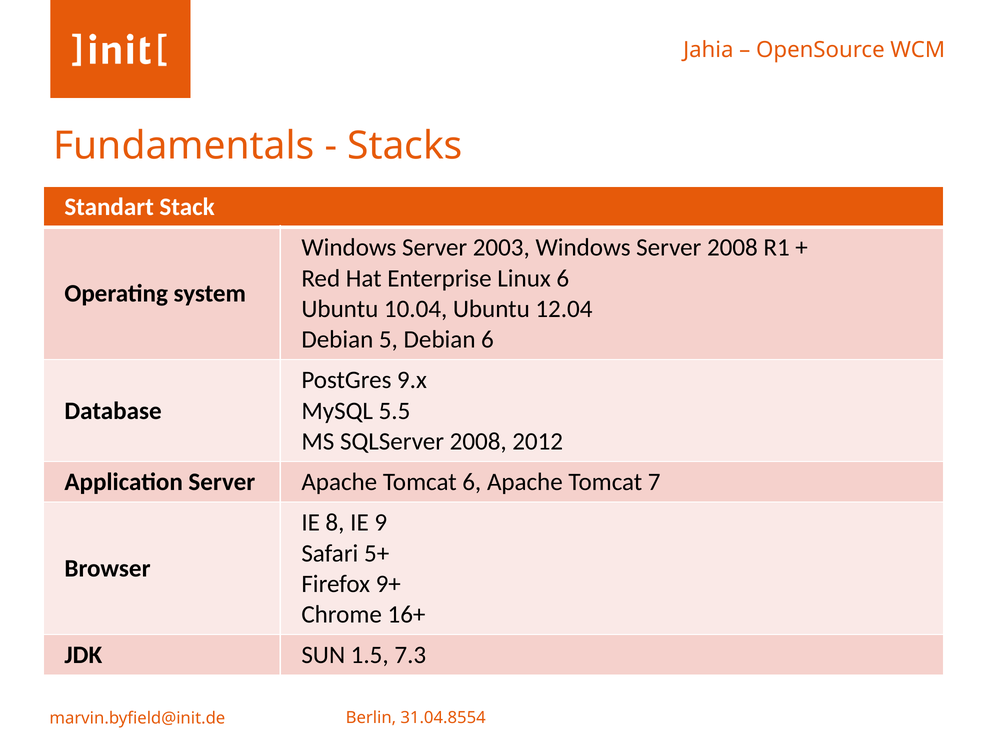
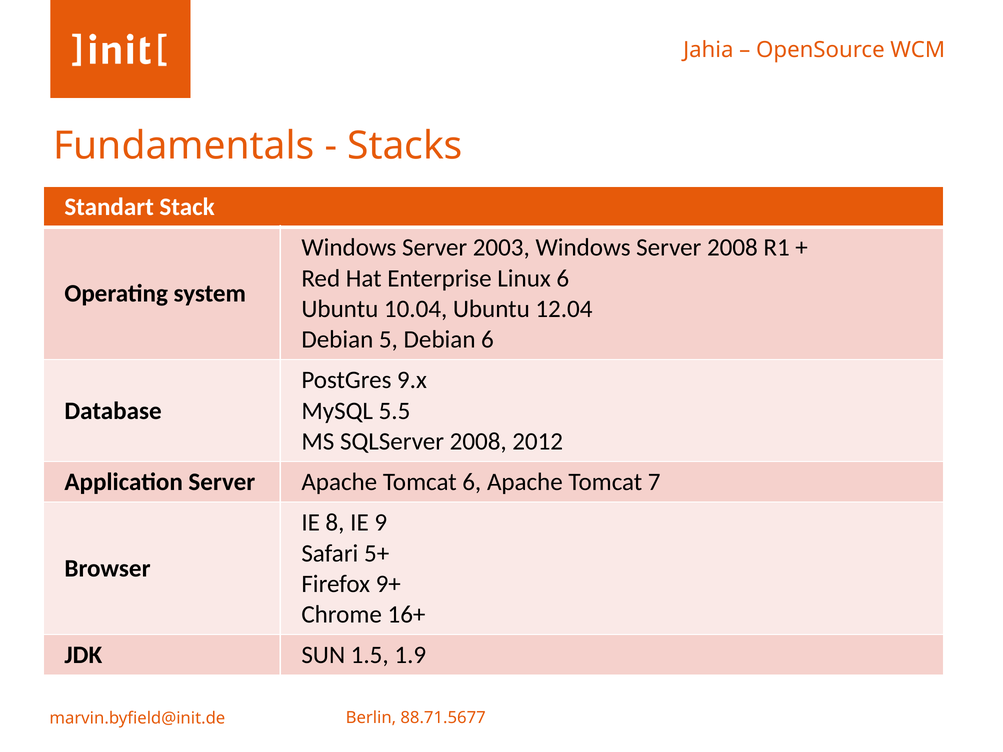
7.3: 7.3 -> 1.9 (410, 655)
31.04.8554: 31.04.8554 -> 88.71.5677 (443, 718)
